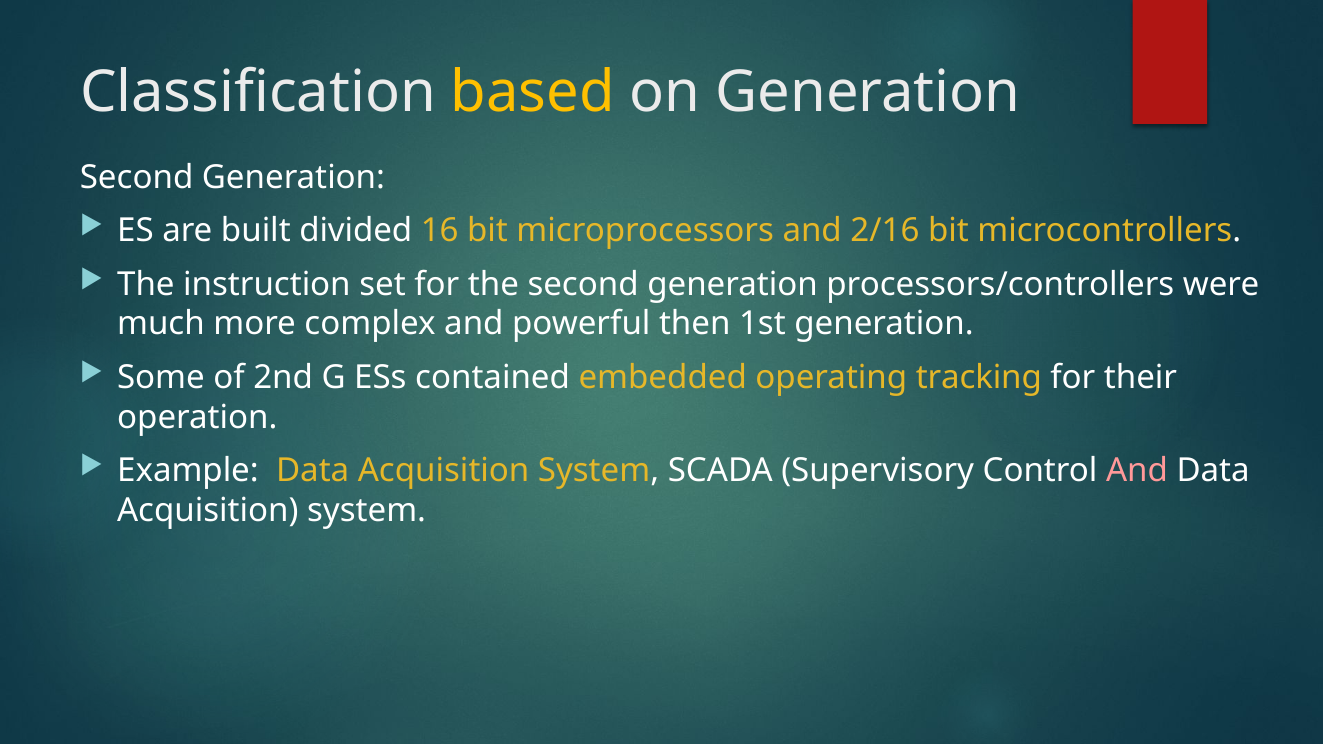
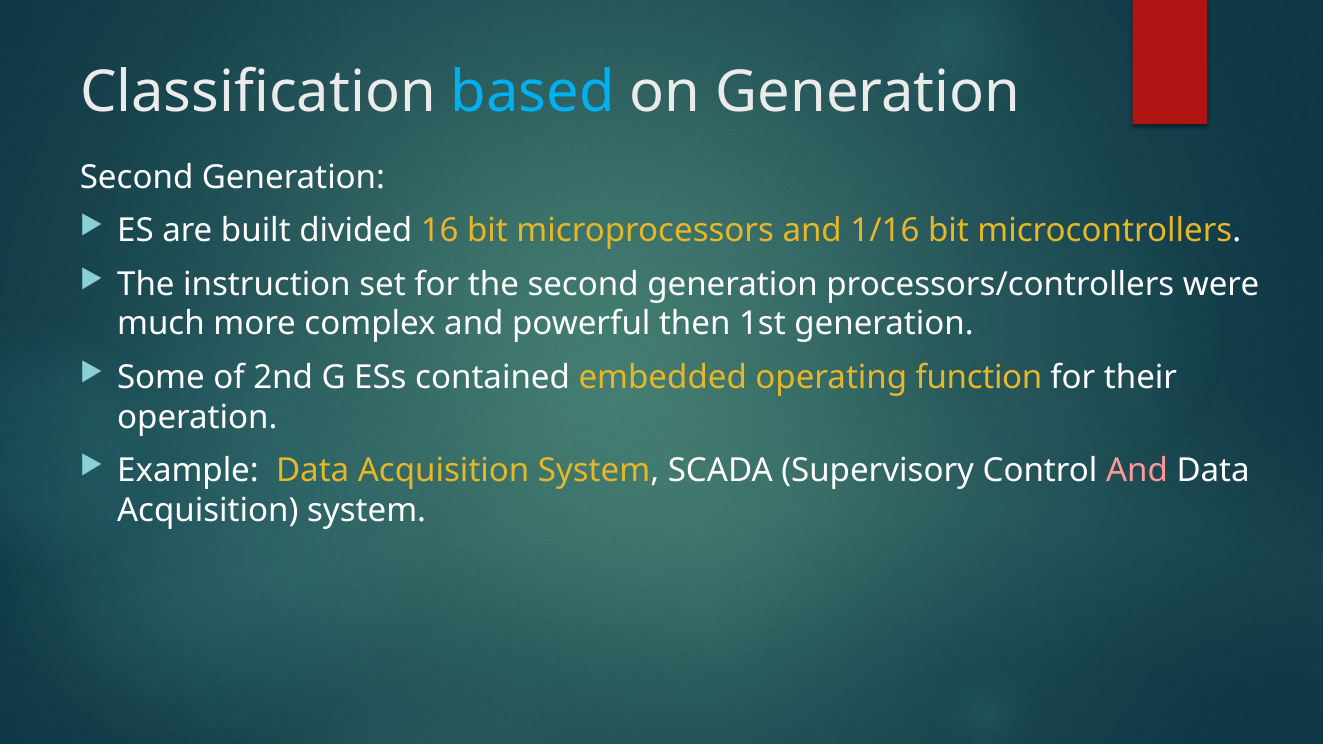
based colour: yellow -> light blue (533, 93)
2/16: 2/16 -> 1/16 (885, 231)
tracking: tracking -> function (979, 378)
